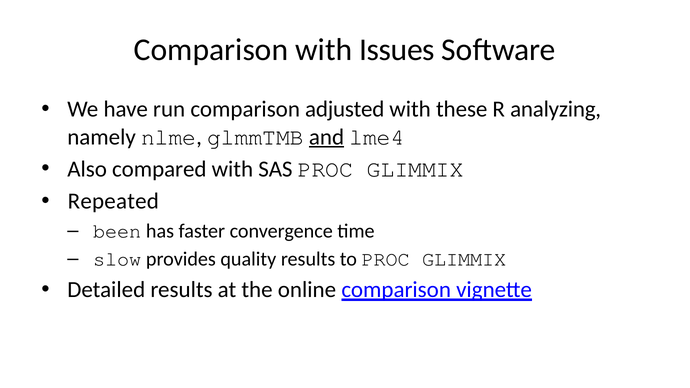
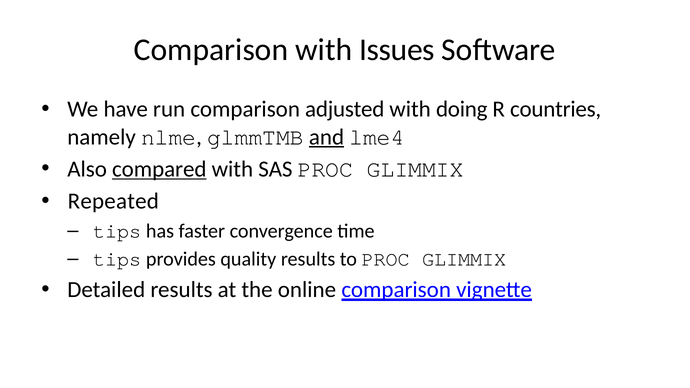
these: these -> doing (462, 109)
analyzing: analyzing -> countries (556, 109)
compared underline: none -> present (159, 169)
been: been -> tips (117, 231)
slow: slow -> tips (117, 259)
